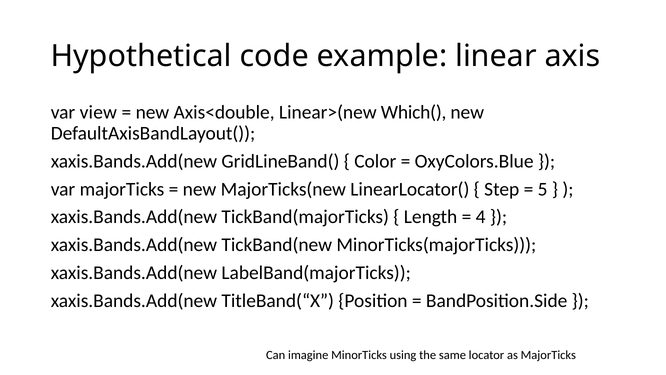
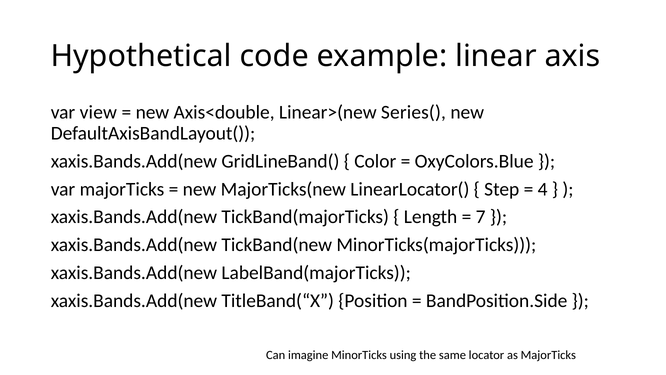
Which(: Which( -> Series( (413, 112)
5: 5 -> 4 (543, 189)
4: 4 -> 7 (481, 217)
